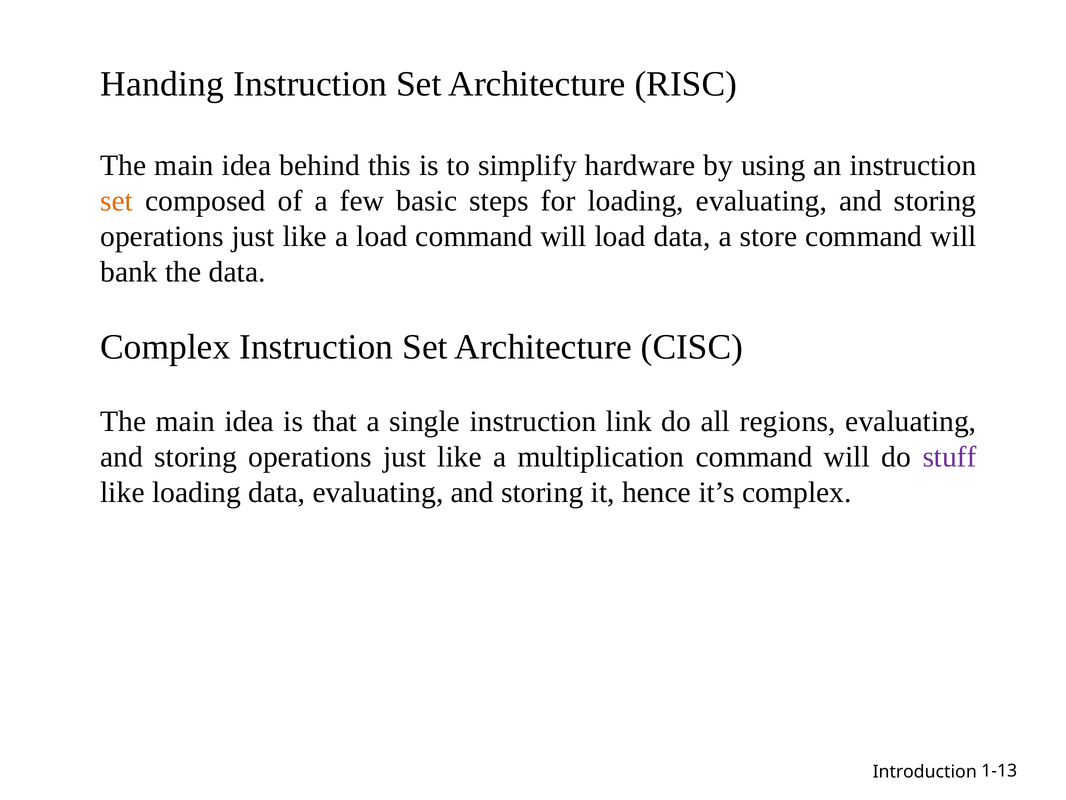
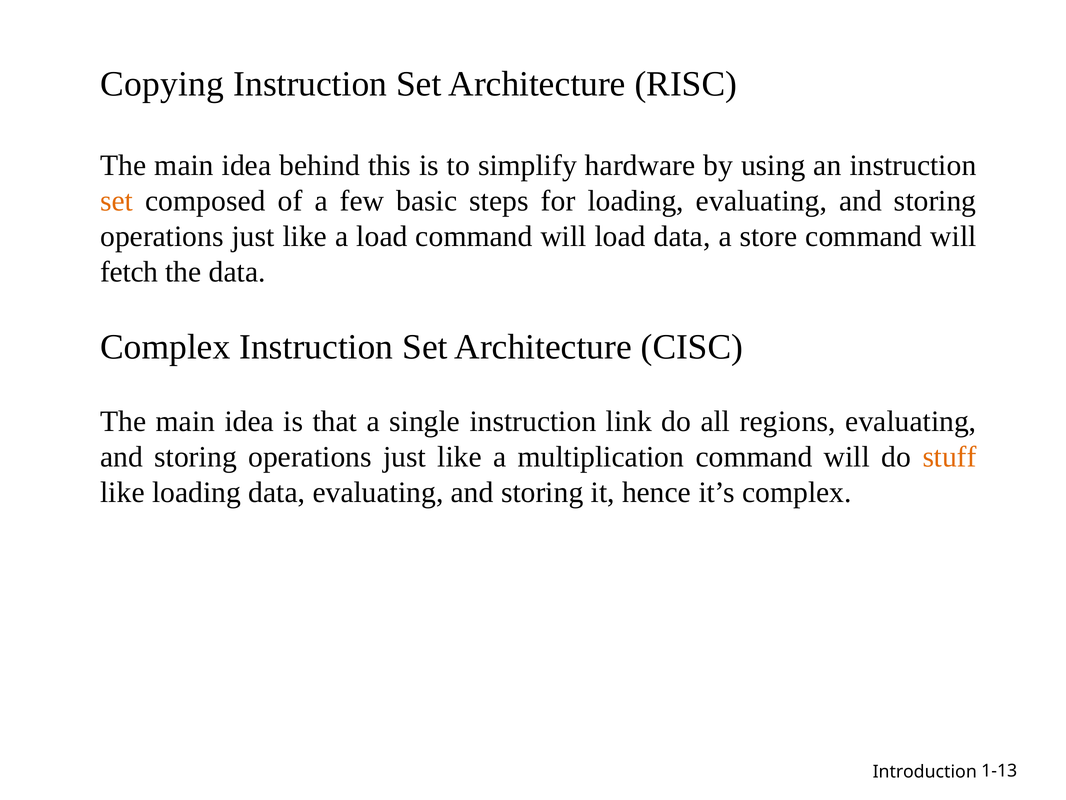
Handing: Handing -> Copying (162, 84)
bank: bank -> fetch (129, 272)
stuff colour: purple -> orange (949, 457)
